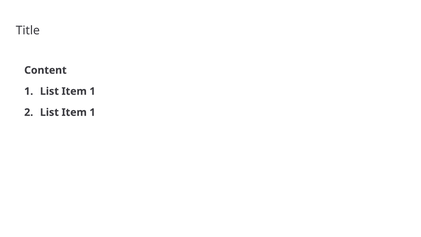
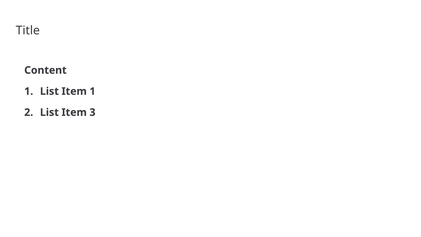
2 List Item 1: 1 -> 3 (92, 112)
